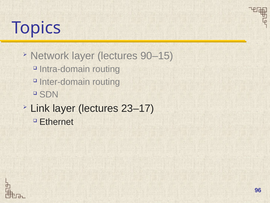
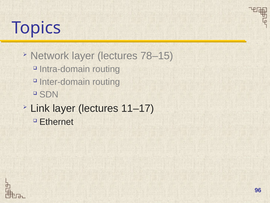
90–15: 90–15 -> 78–15 (157, 56)
23–17: 23–17 -> 11–17 (138, 108)
